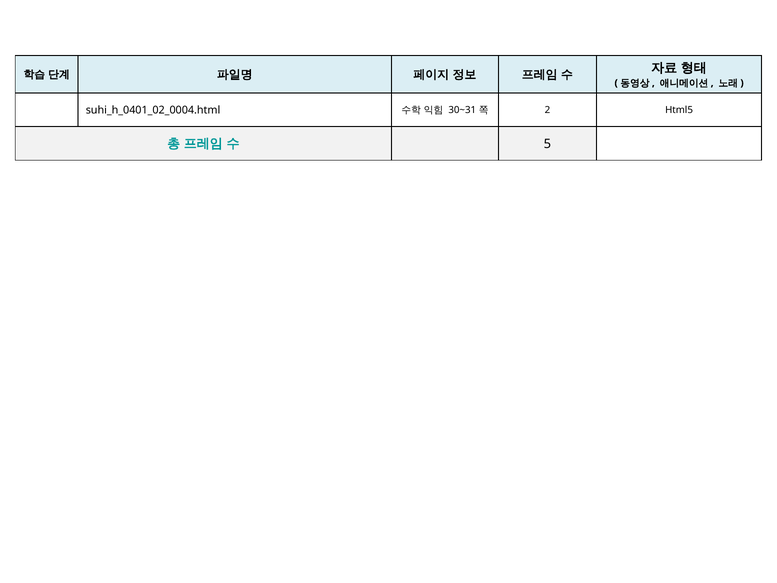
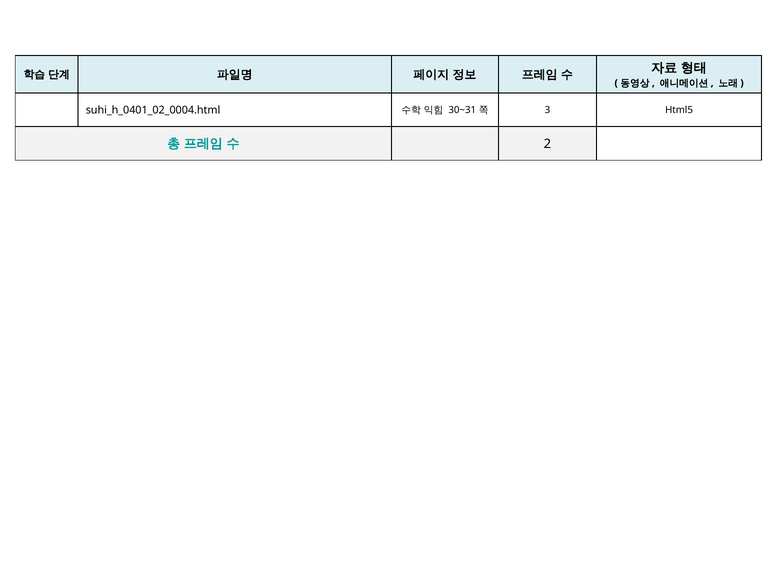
2: 2 -> 3 (548, 110)
5: 5 -> 2 (547, 144)
